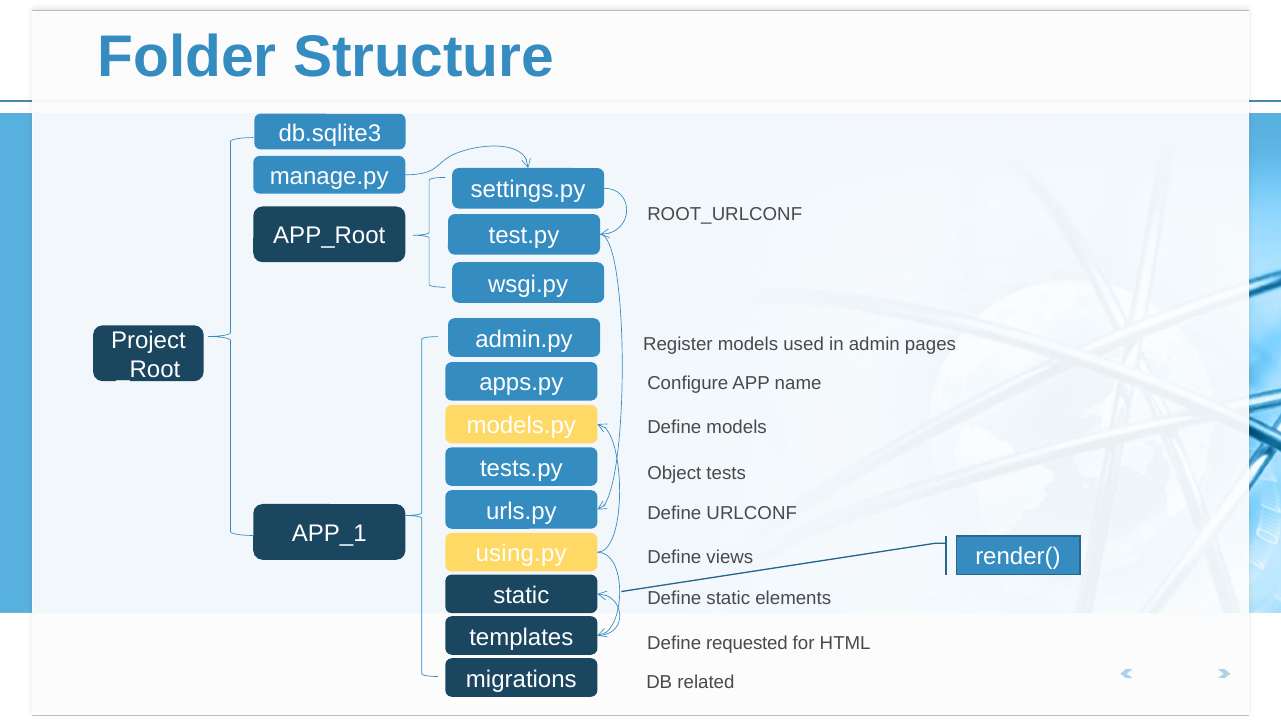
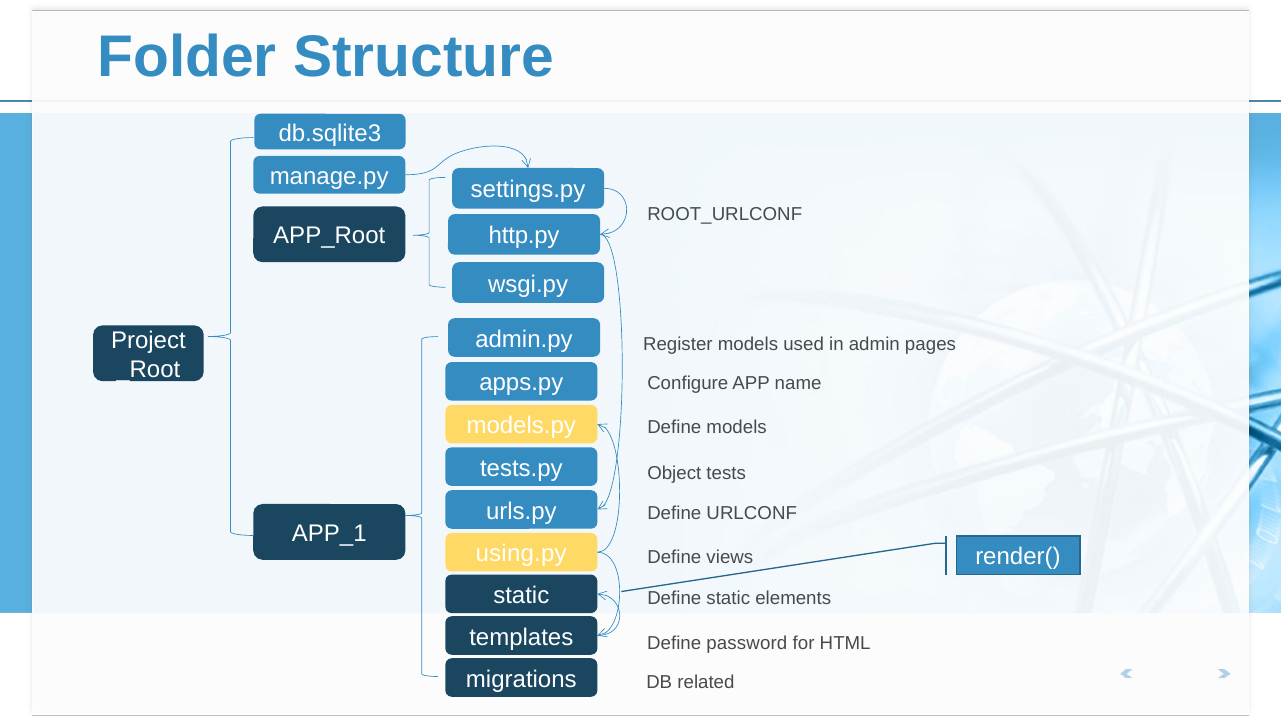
test.py: test.py -> http.py (524, 236)
requested: requested -> password (747, 643)
